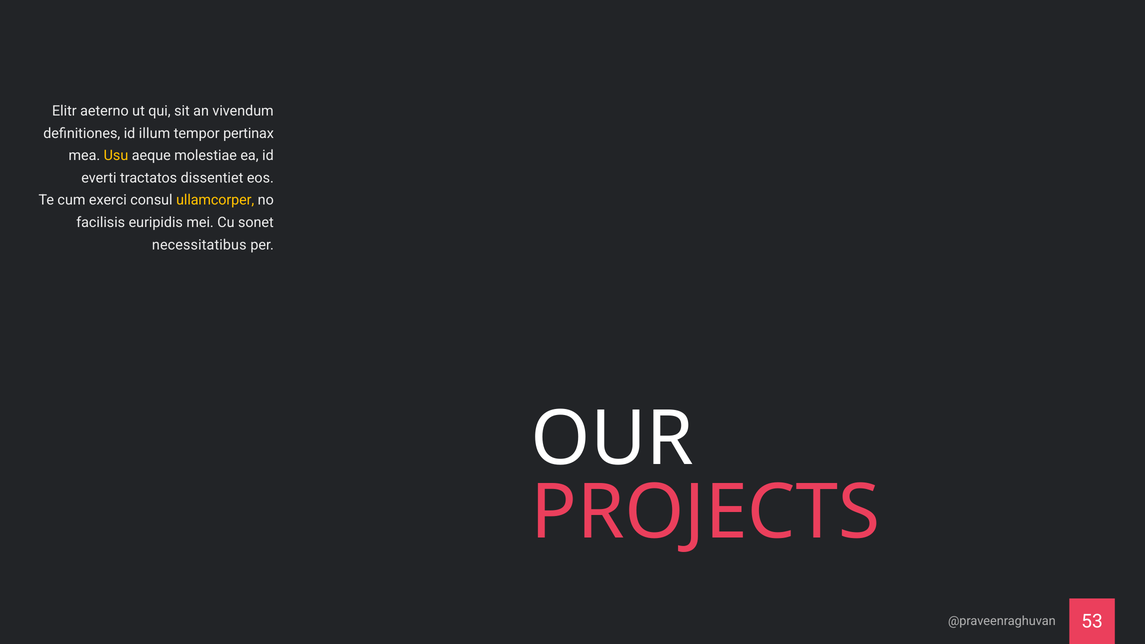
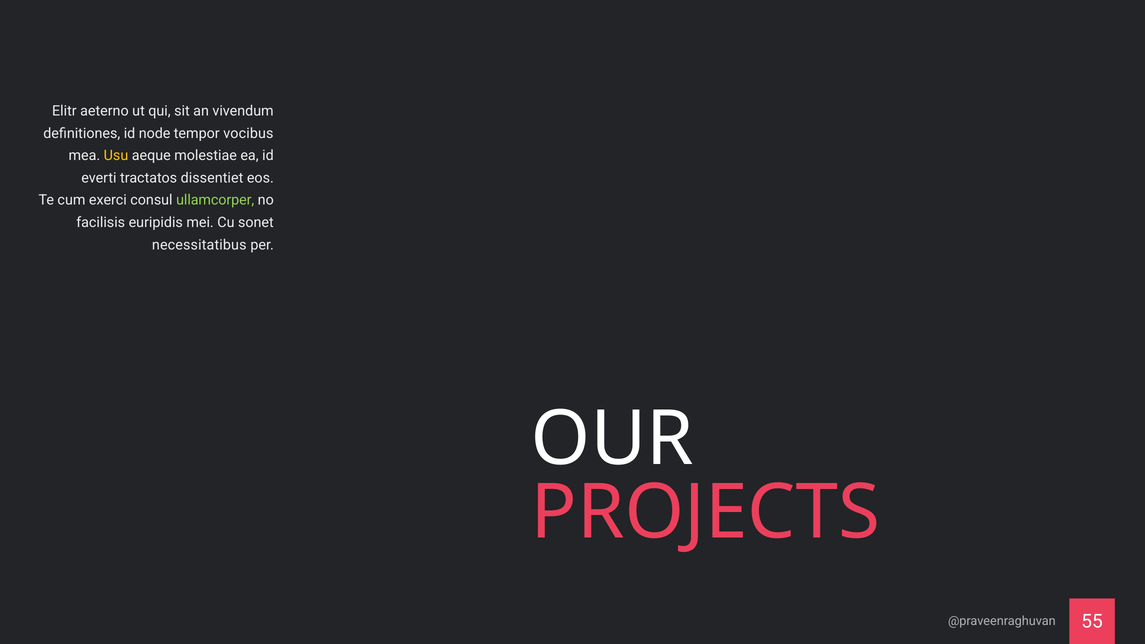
illum: illum -> node (155, 133)
pertinax: pertinax -> vocibus (248, 133)
ullamcorper colour: yellow -> light green (215, 200)
53: 53 -> 55 (1092, 622)
